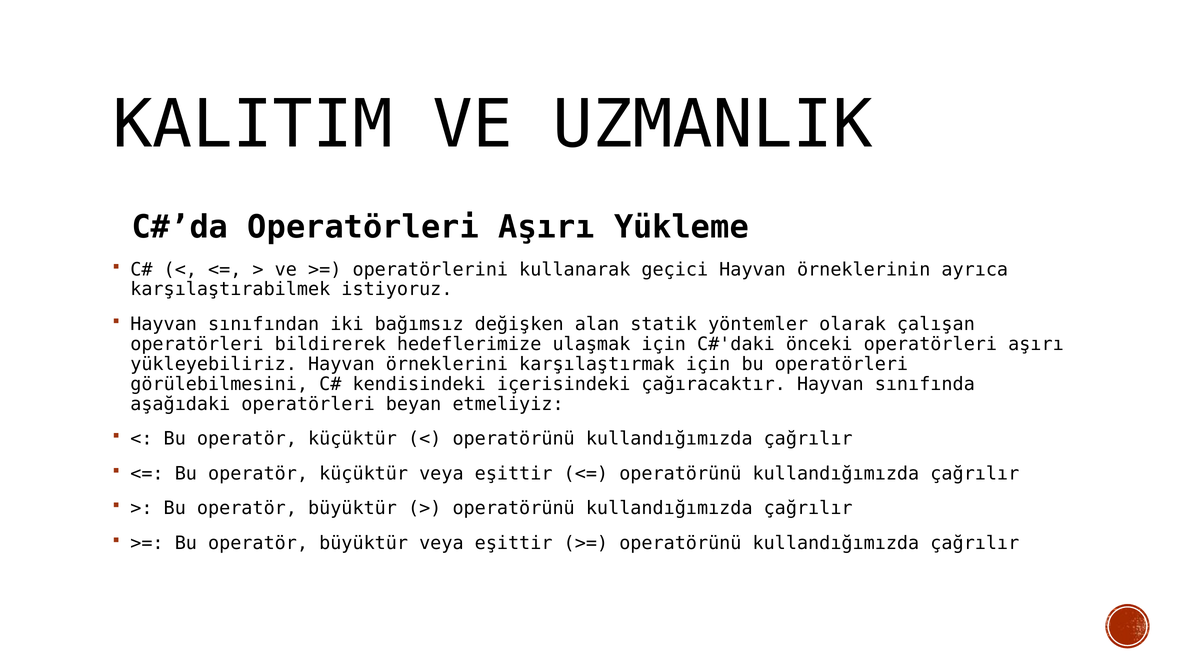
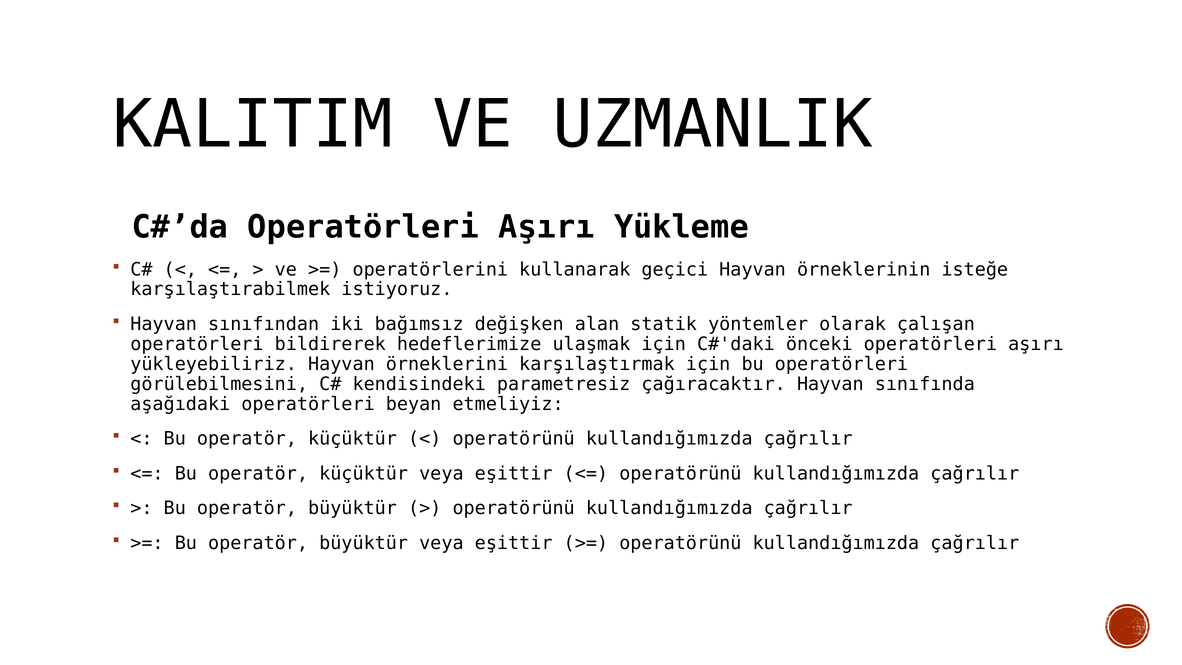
ayrıca: ayrıca -> isteğe (975, 269)
içerisindeki: içerisindeki -> parametresiz (564, 384)
